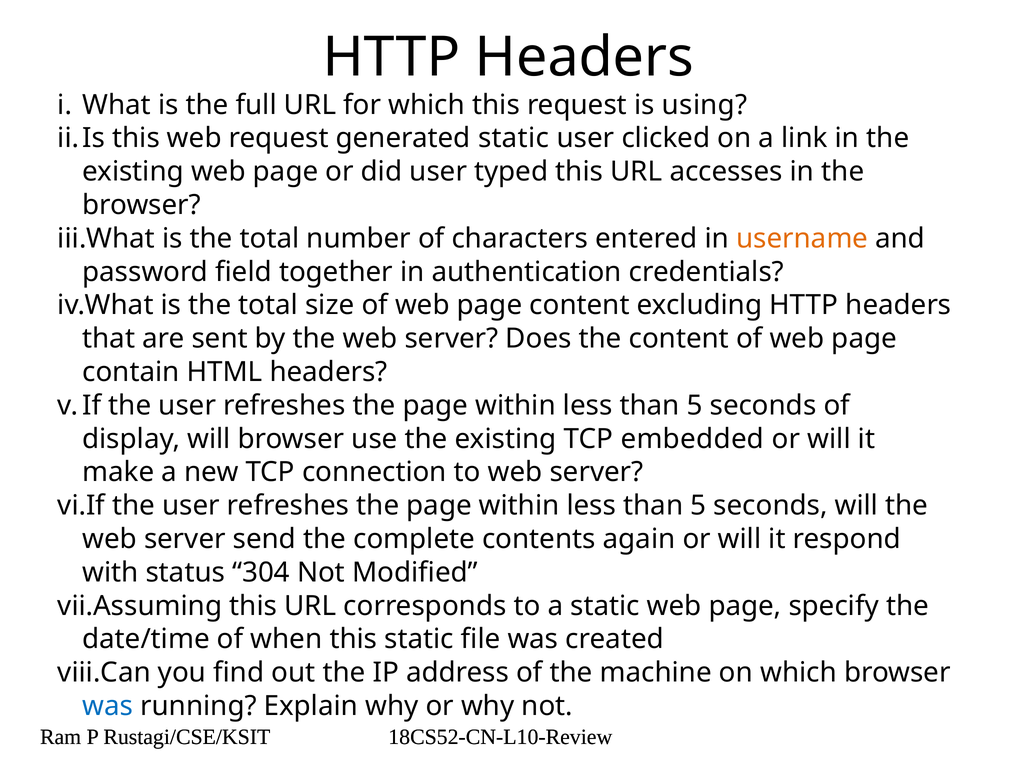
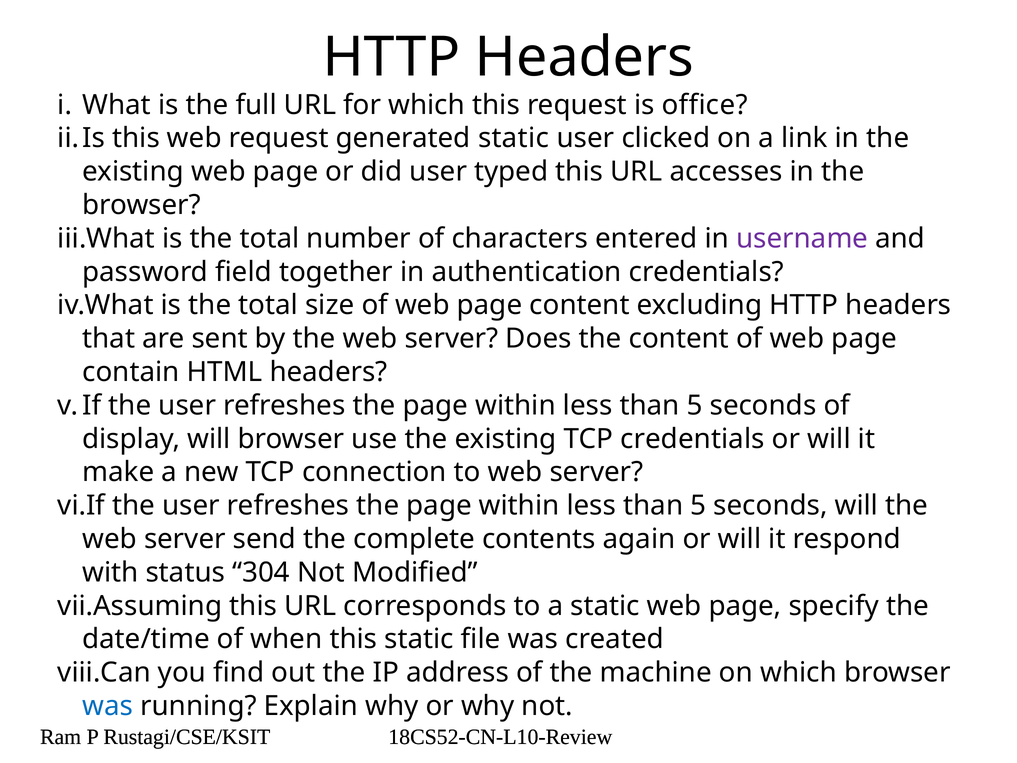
using: using -> office (705, 105)
username colour: orange -> purple (802, 238)
TCP embedded: embedded -> credentials (692, 439)
